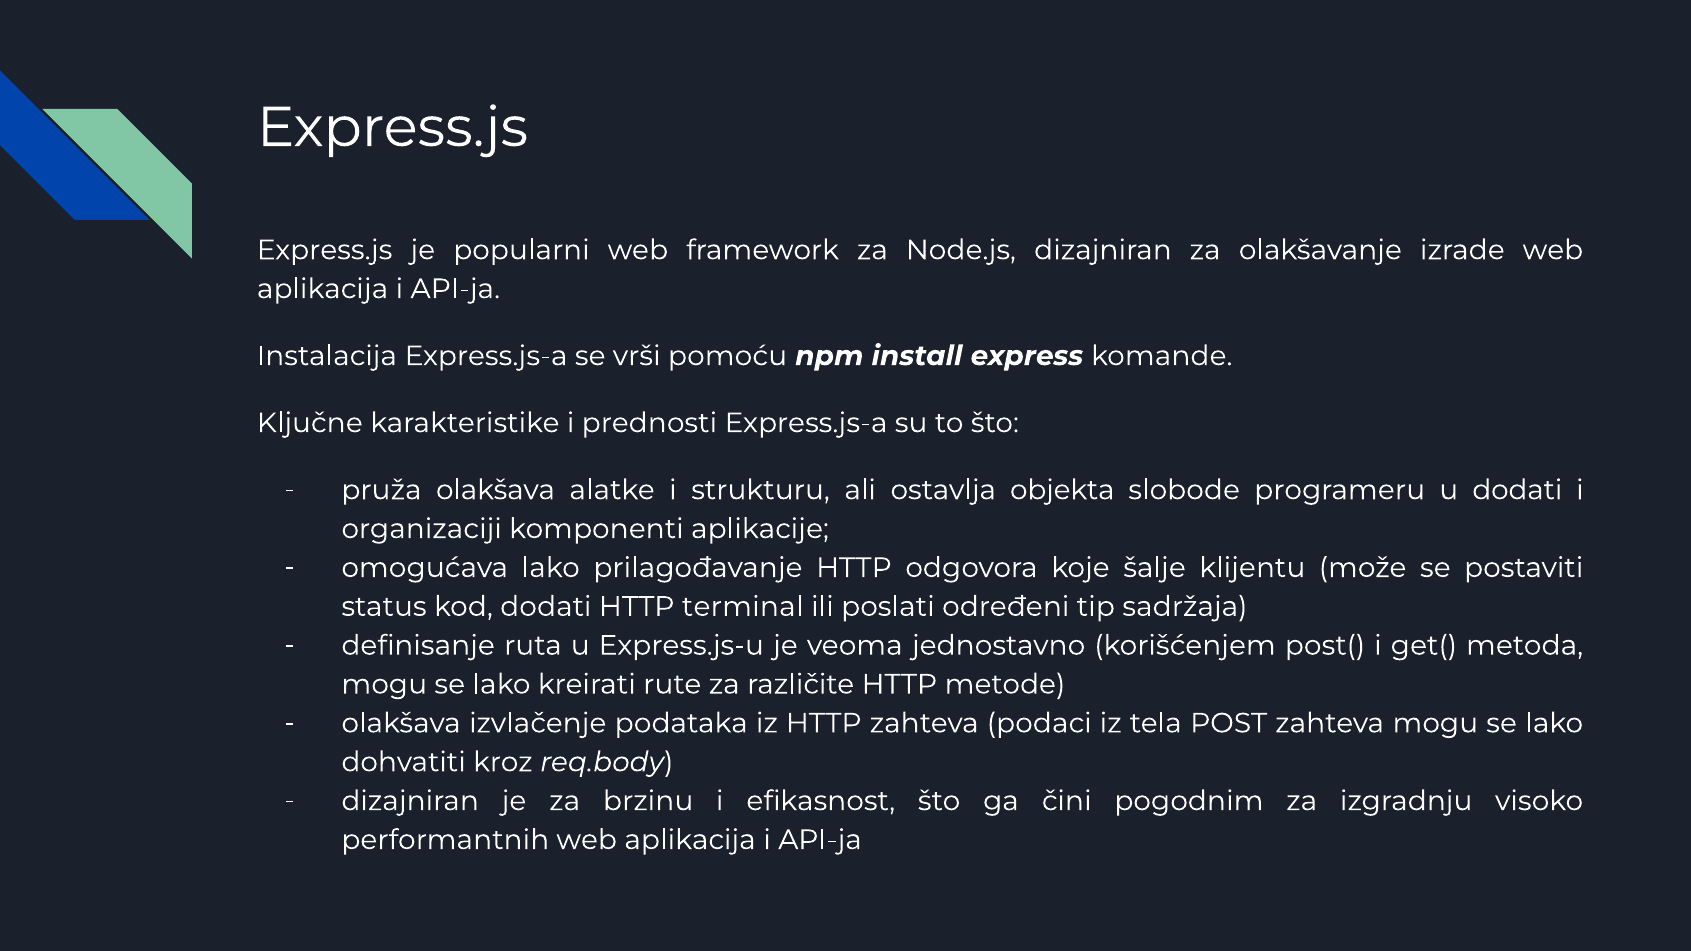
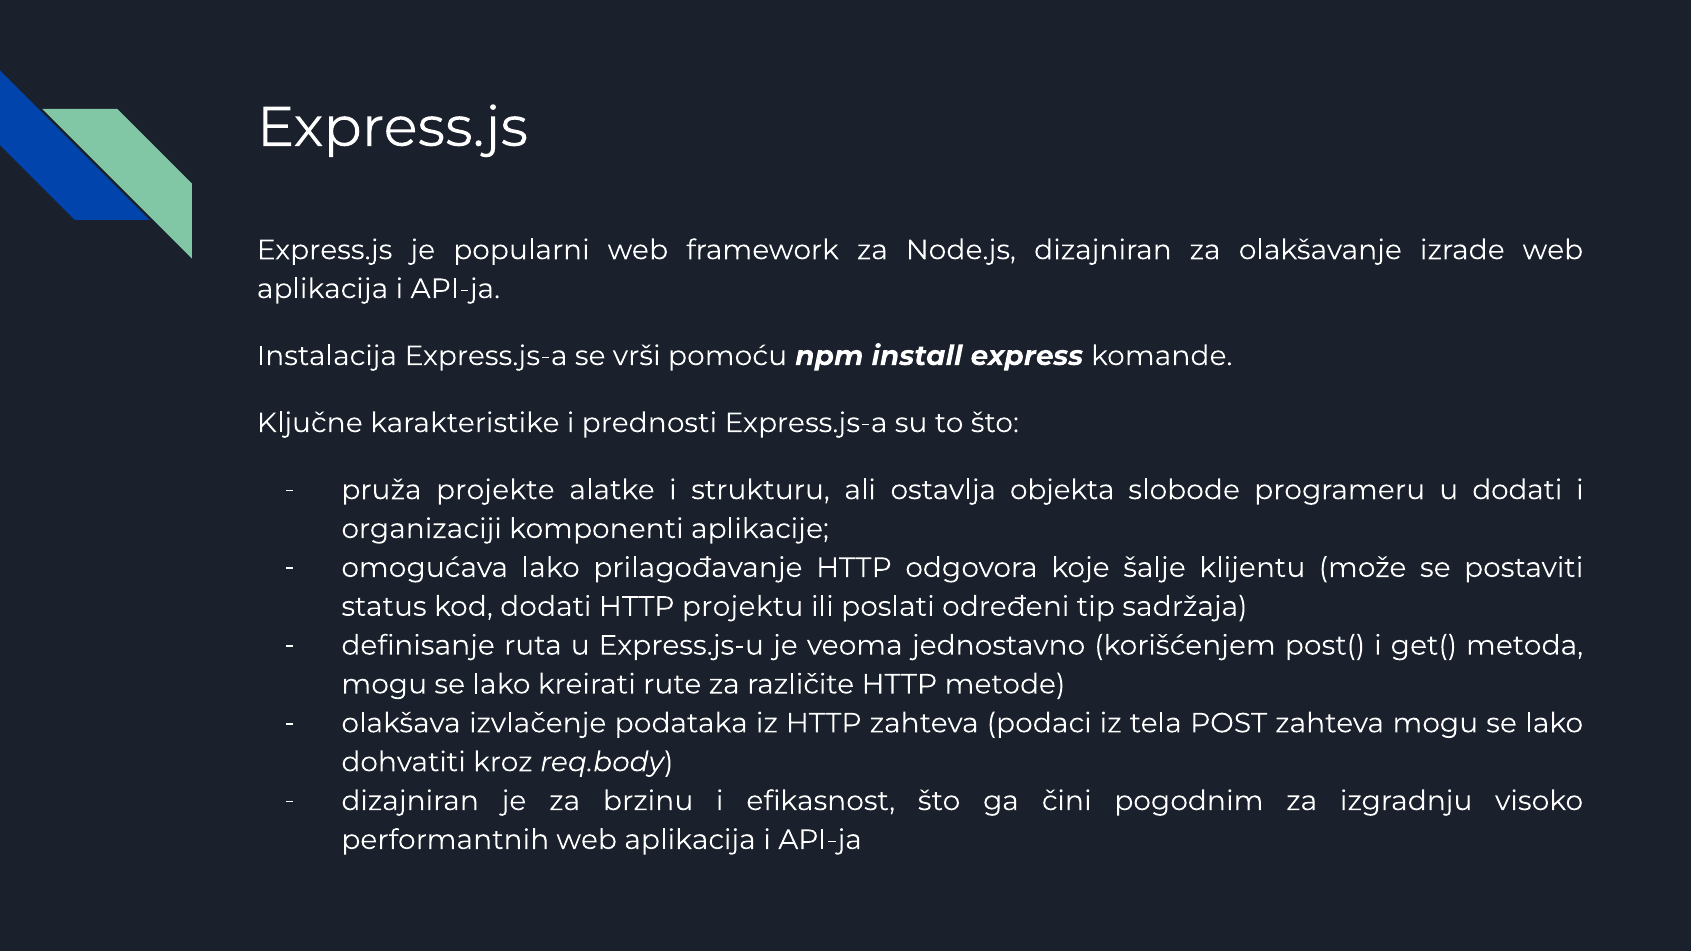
pruža olakšava: olakšava -> projekte (495, 490)
terminal: terminal -> projektu (743, 607)
